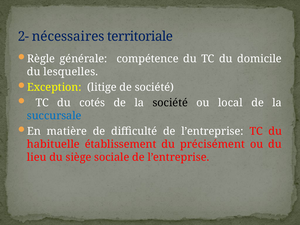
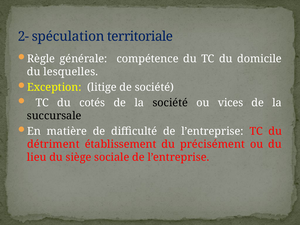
nécessaires: nécessaires -> spéculation (68, 36)
local: local -> vices (231, 103)
succursale colour: blue -> black (54, 116)
habituelle: habituelle -> détriment (53, 144)
